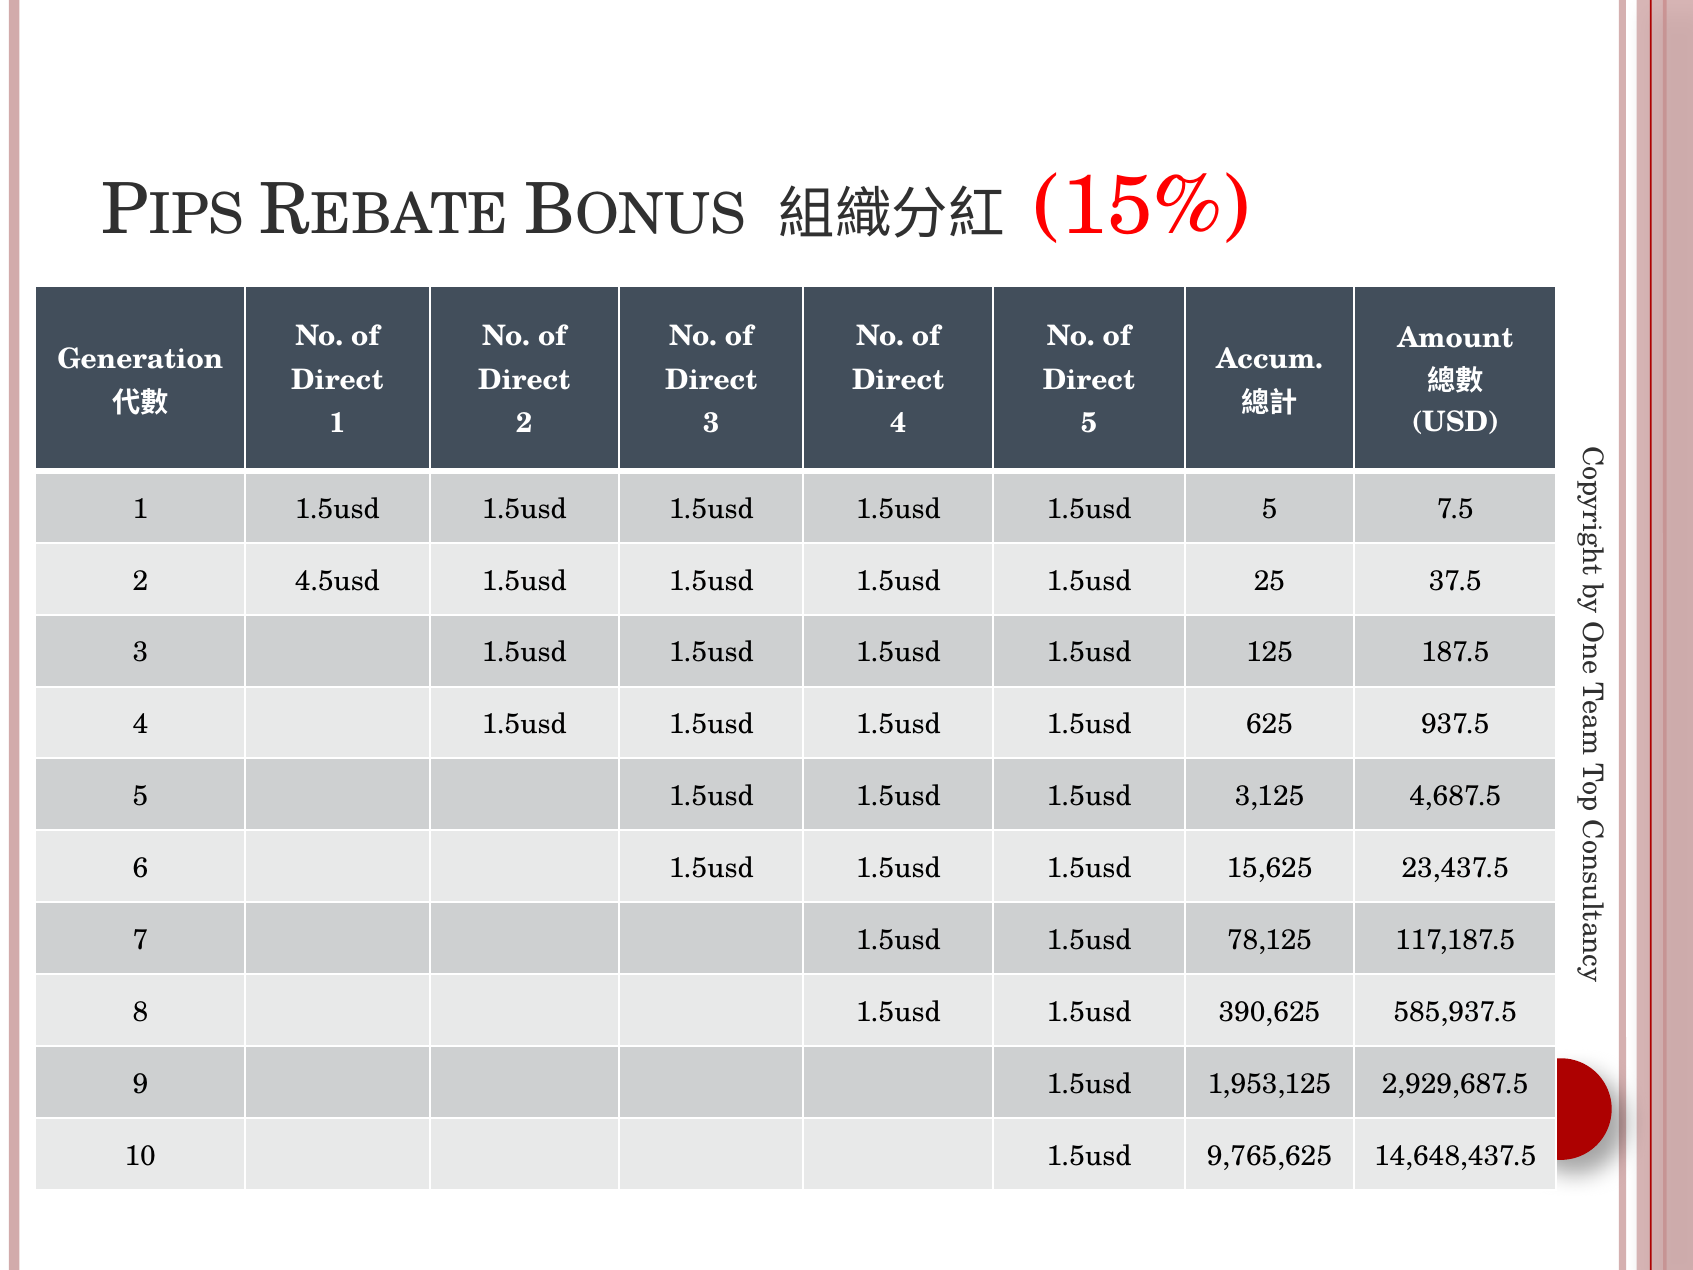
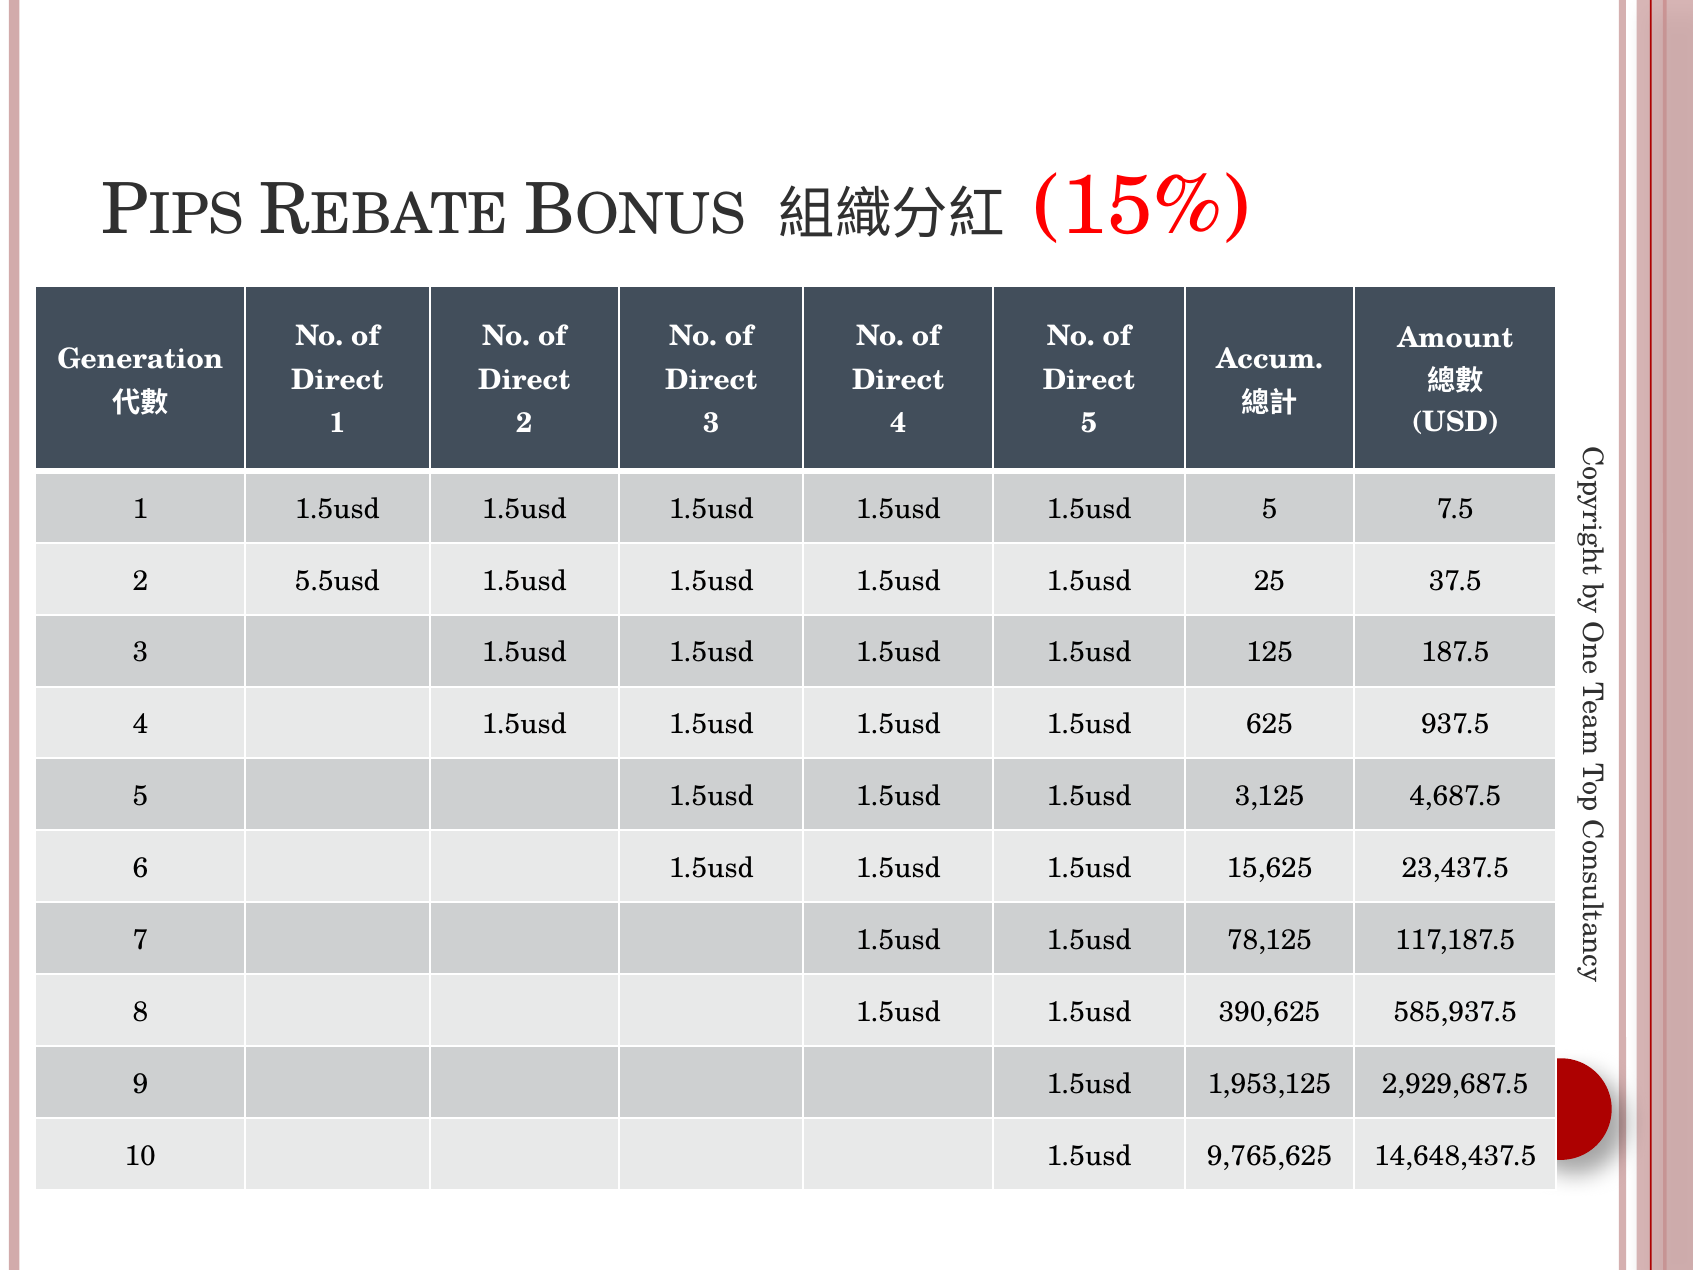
4.5usd: 4.5usd -> 5.5usd (337, 581)
